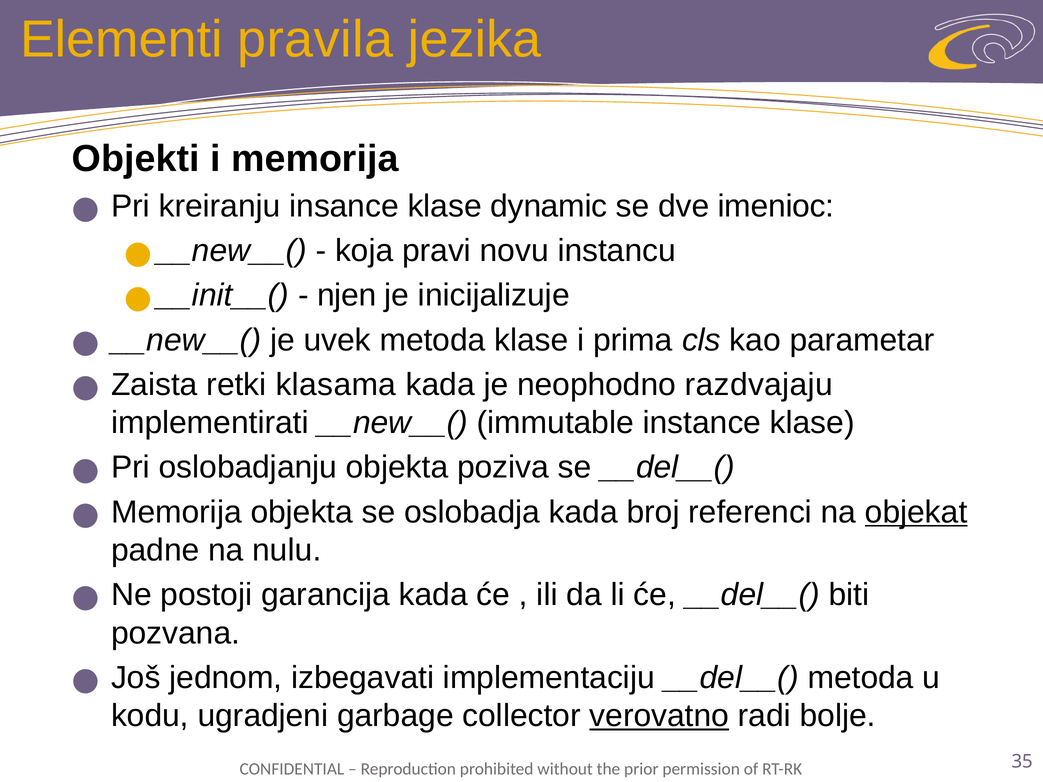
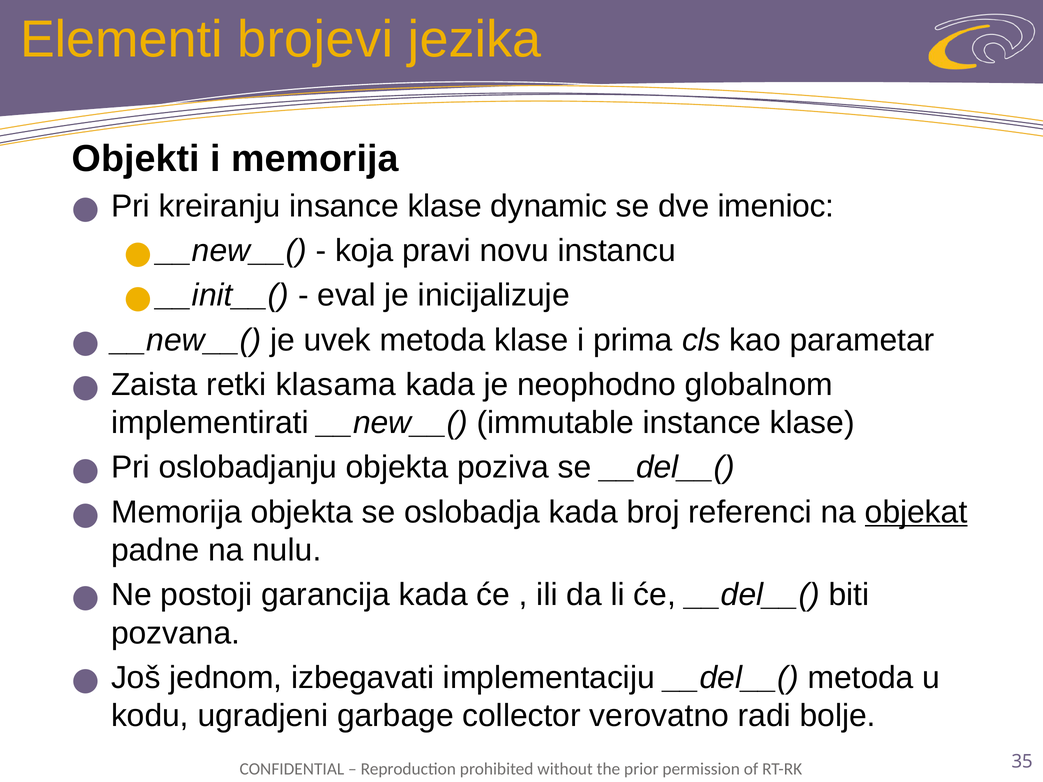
pravila: pravila -> brojevi (315, 39)
njen: njen -> eval (347, 296)
razdvajaju: razdvajaju -> globalnom (759, 385)
verovatno underline: present -> none (659, 716)
